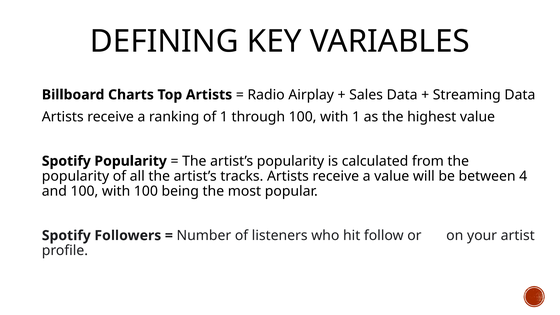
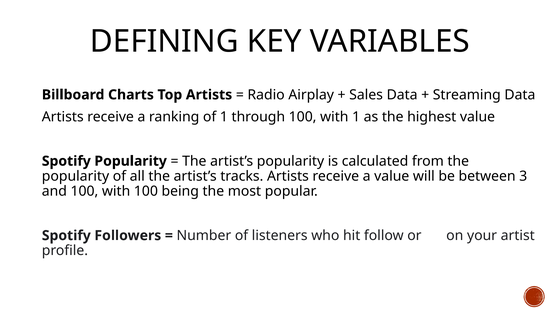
4: 4 -> 3 (523, 176)
